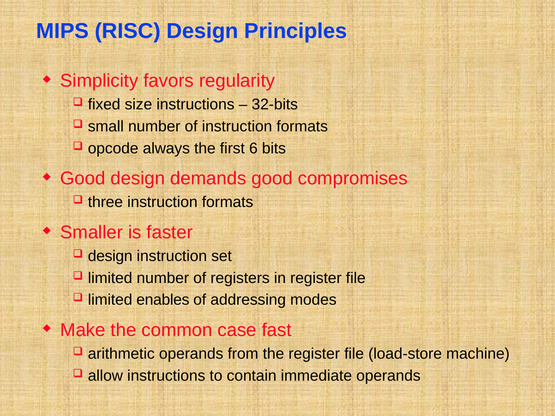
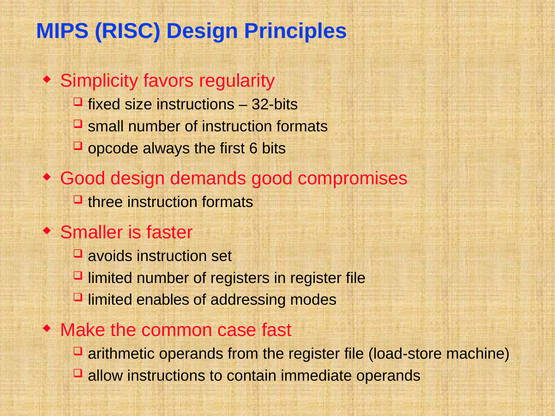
design: design -> avoids (110, 256)
